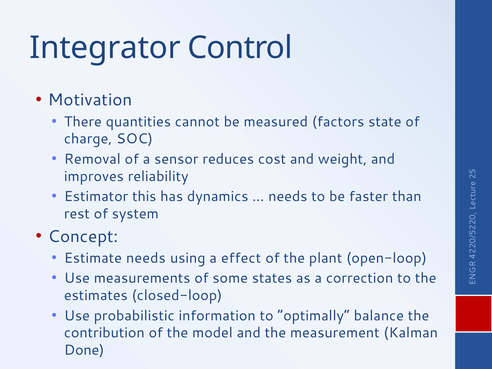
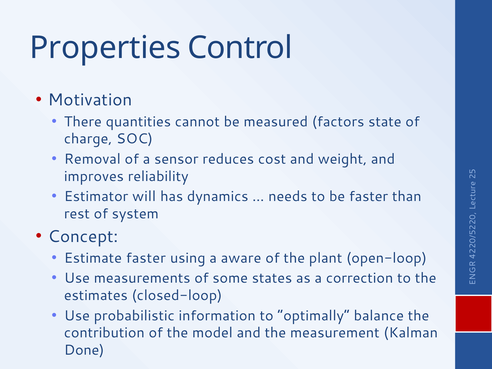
Integrator: Integrator -> Properties (105, 48)
this: this -> will (144, 197)
Estimate needs: needs -> faster (146, 258)
effect: effect -> aware (241, 258)
